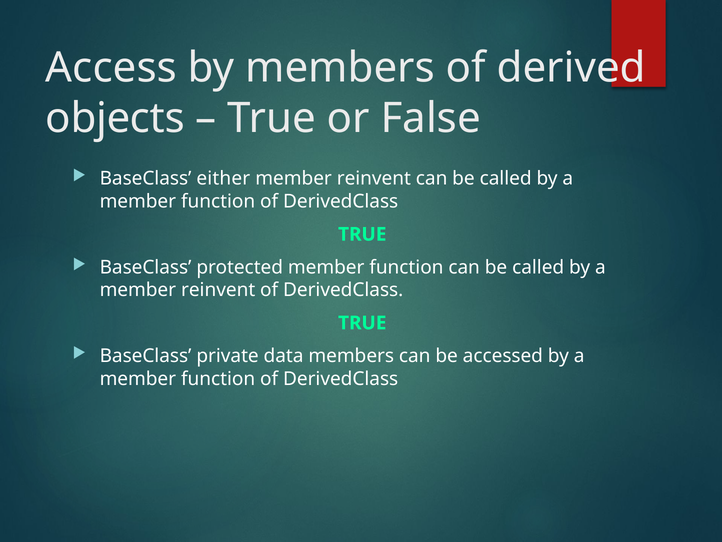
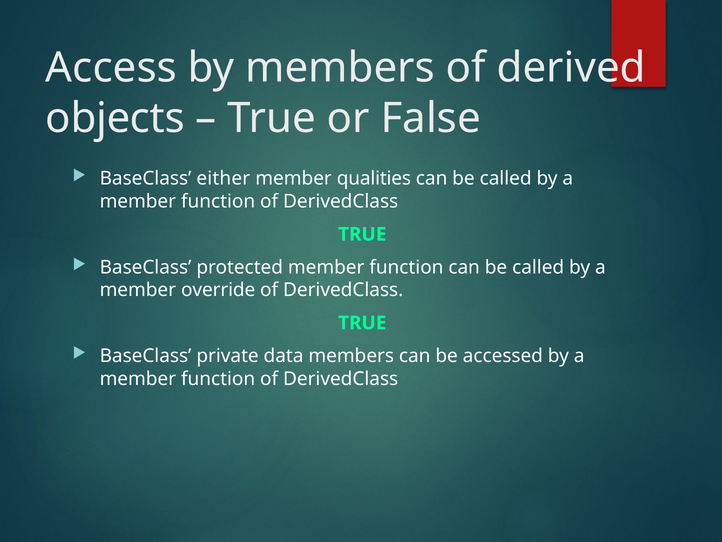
reinvent: reinvent -> qualities (374, 178)
reinvent: reinvent -> override (218, 290)
